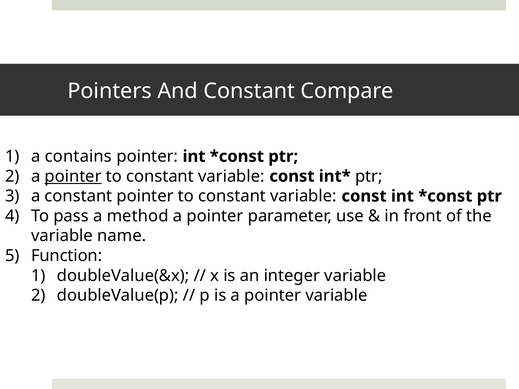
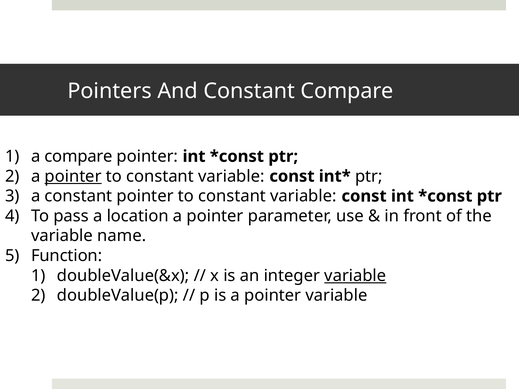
a contains: contains -> compare (79, 156)
method: method -> location (138, 216)
variable underline: none -> present (355, 276)
